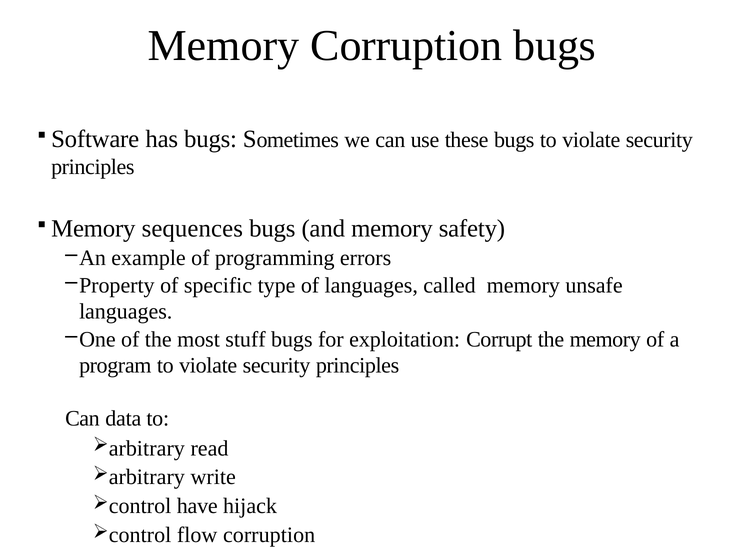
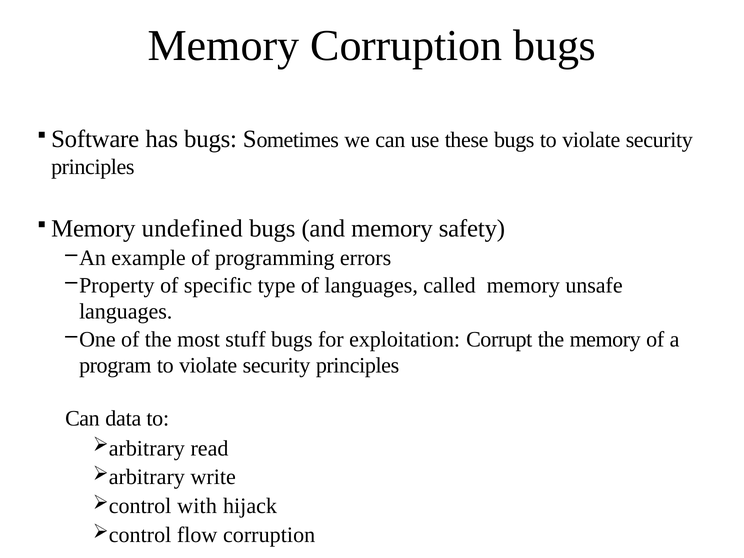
sequences: sequences -> undefined (192, 229)
have: have -> with (197, 506)
